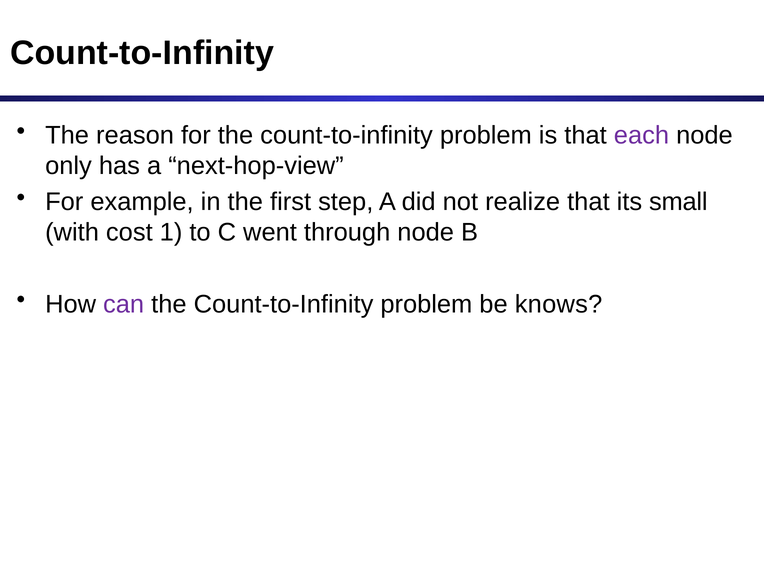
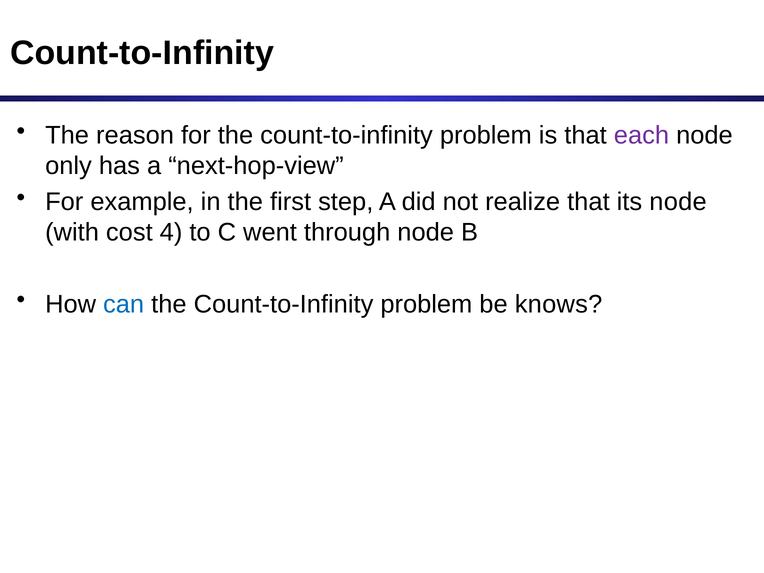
its small: small -> node (678, 202)
1: 1 -> 4 (171, 232)
can colour: purple -> blue (124, 304)
